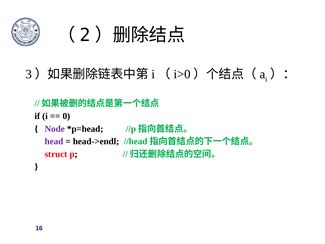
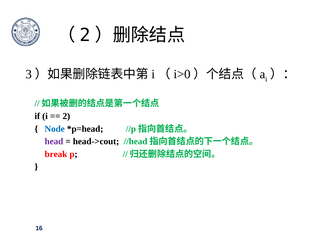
0: 0 -> 2 (66, 116)
Node colour: purple -> blue (55, 129)
head->endl: head->endl -> head->cout (96, 141)
struct: struct -> break (56, 154)
